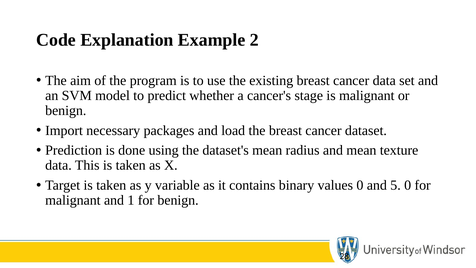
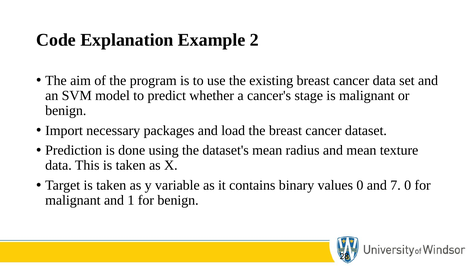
5: 5 -> 7 (396, 185)
